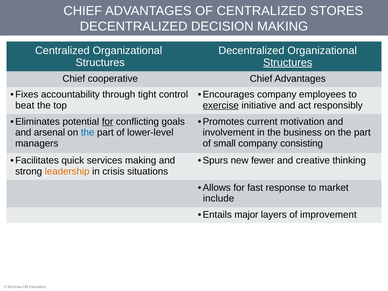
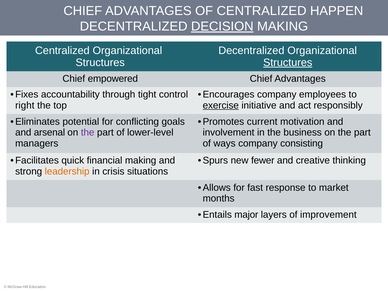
STORES: STORES -> HAPPEN (337, 11)
DECISION underline: none -> present (222, 26)
cooperative: cooperative -> empowered (113, 79)
beat: beat -> right (25, 105)
for underline: present -> none (108, 122)
the colour: blue -> purple (88, 133)
small: small -> ways (225, 143)
services: services -> financial (105, 160)
include: include -> months (219, 198)
